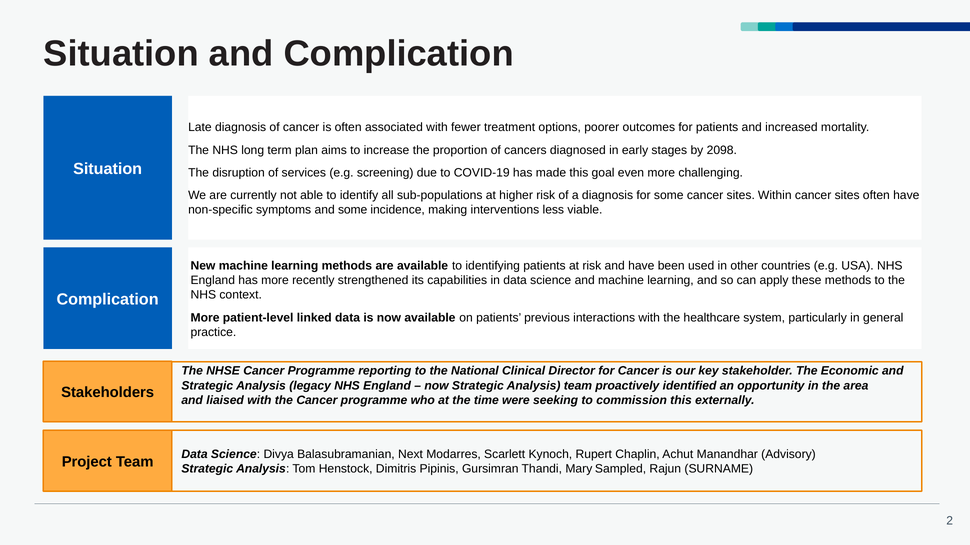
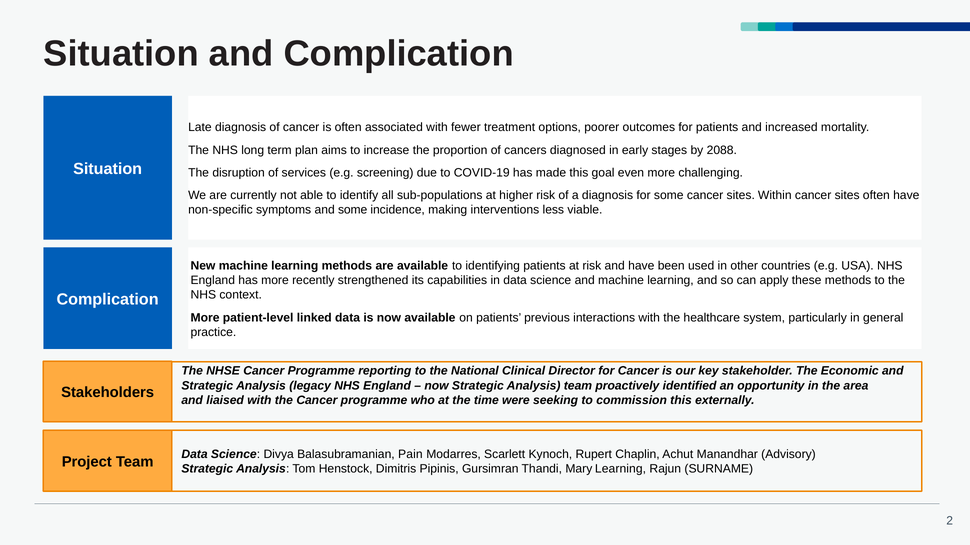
2098: 2098 -> 2088 (722, 150)
Next: Next -> Pain (410, 455)
Mary Sampled: Sampled -> Learning (621, 469)
